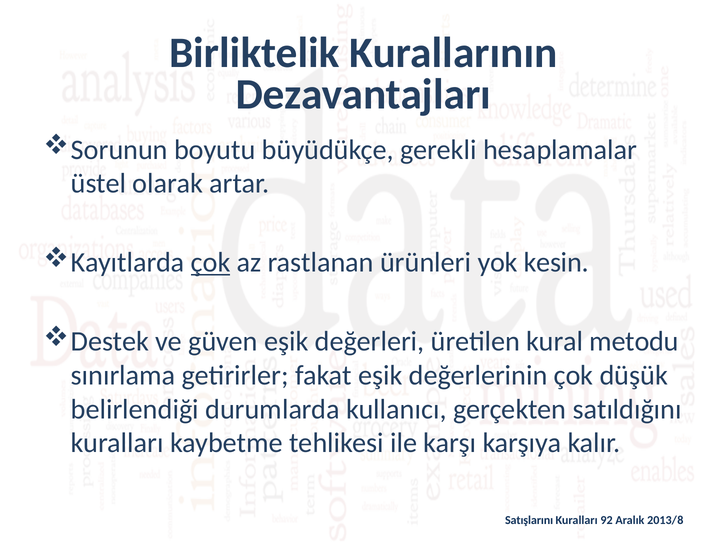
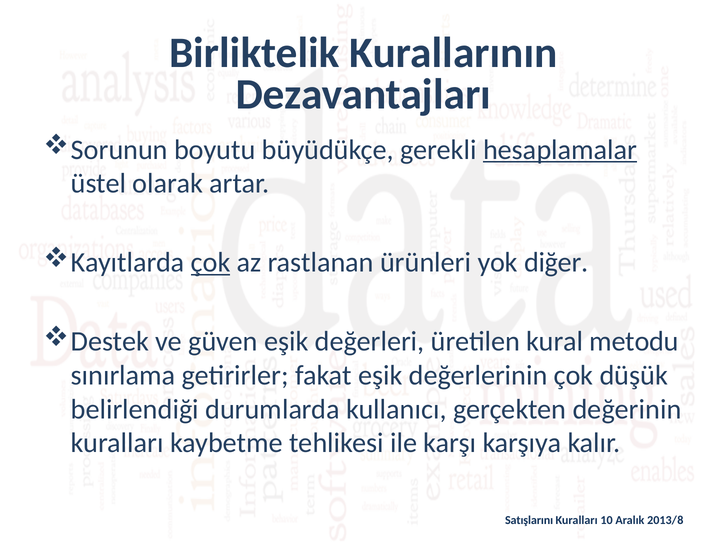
hesaplamalar underline: none -> present (560, 150)
kesin: kesin -> diğer (556, 263)
satıldığını: satıldığını -> değerinin (627, 409)
92: 92 -> 10 (607, 521)
